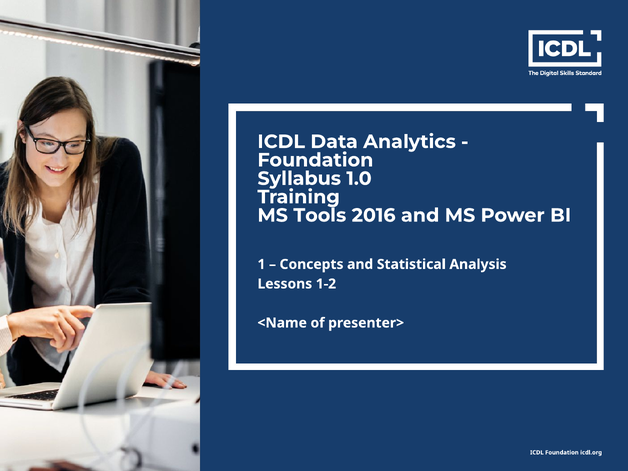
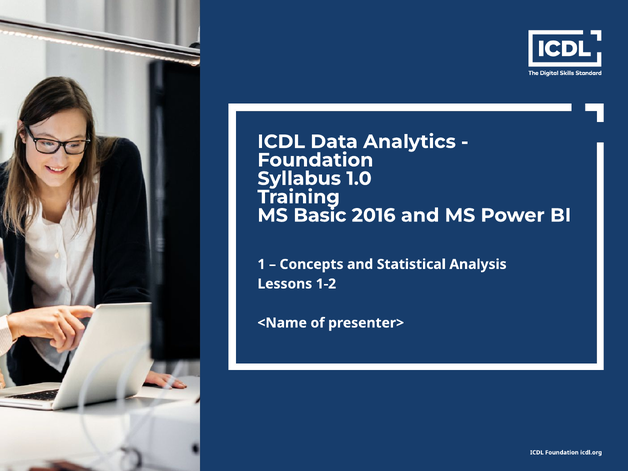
Tools: Tools -> Basic (320, 215)
